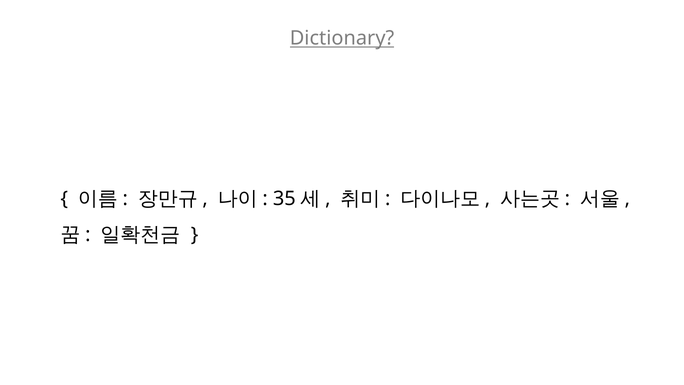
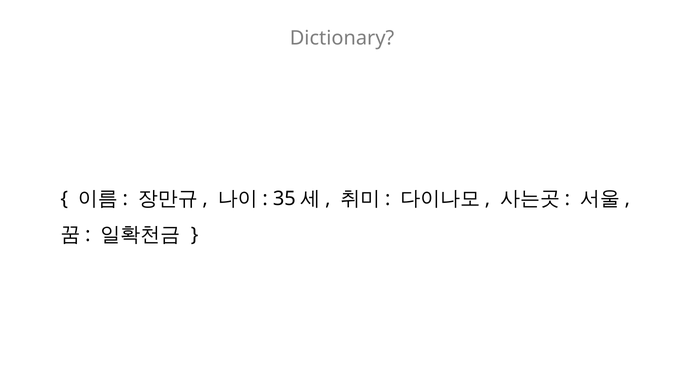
Dictionary underline: present -> none (342, 38)
